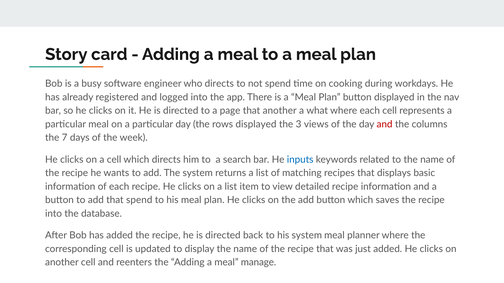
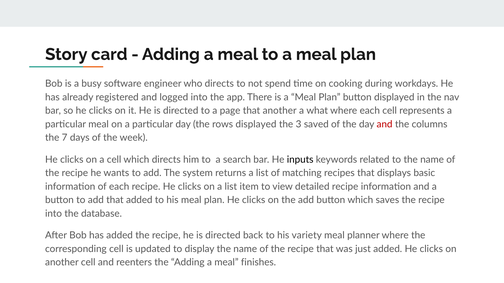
views: views -> saved (316, 124)
inputs colour: blue -> black (300, 160)
that spend: spend -> added (139, 200)
his system: system -> variety (307, 236)
manage: manage -> finishes (258, 263)
